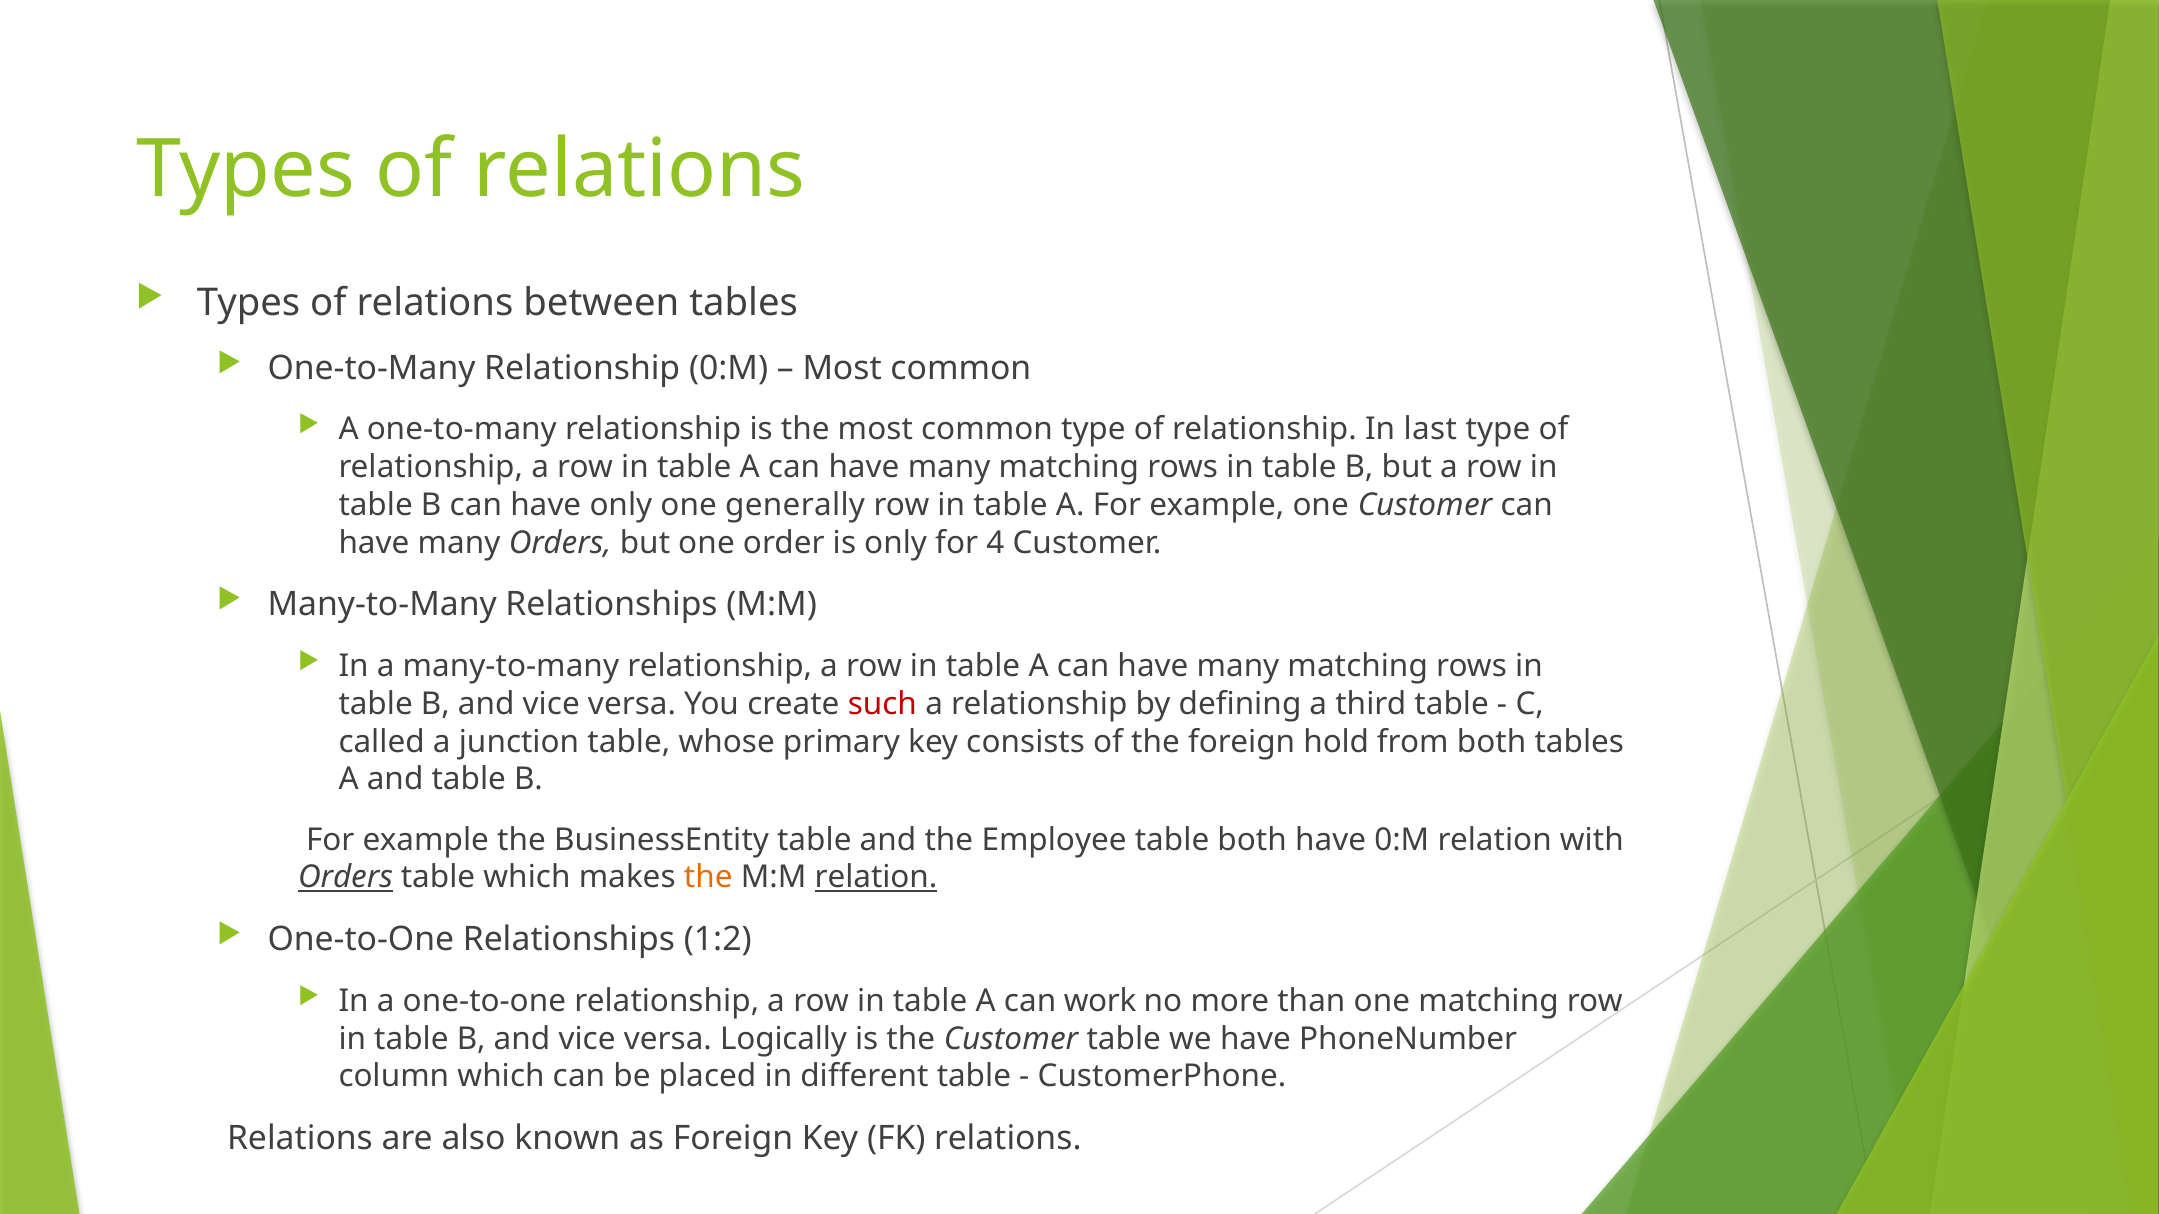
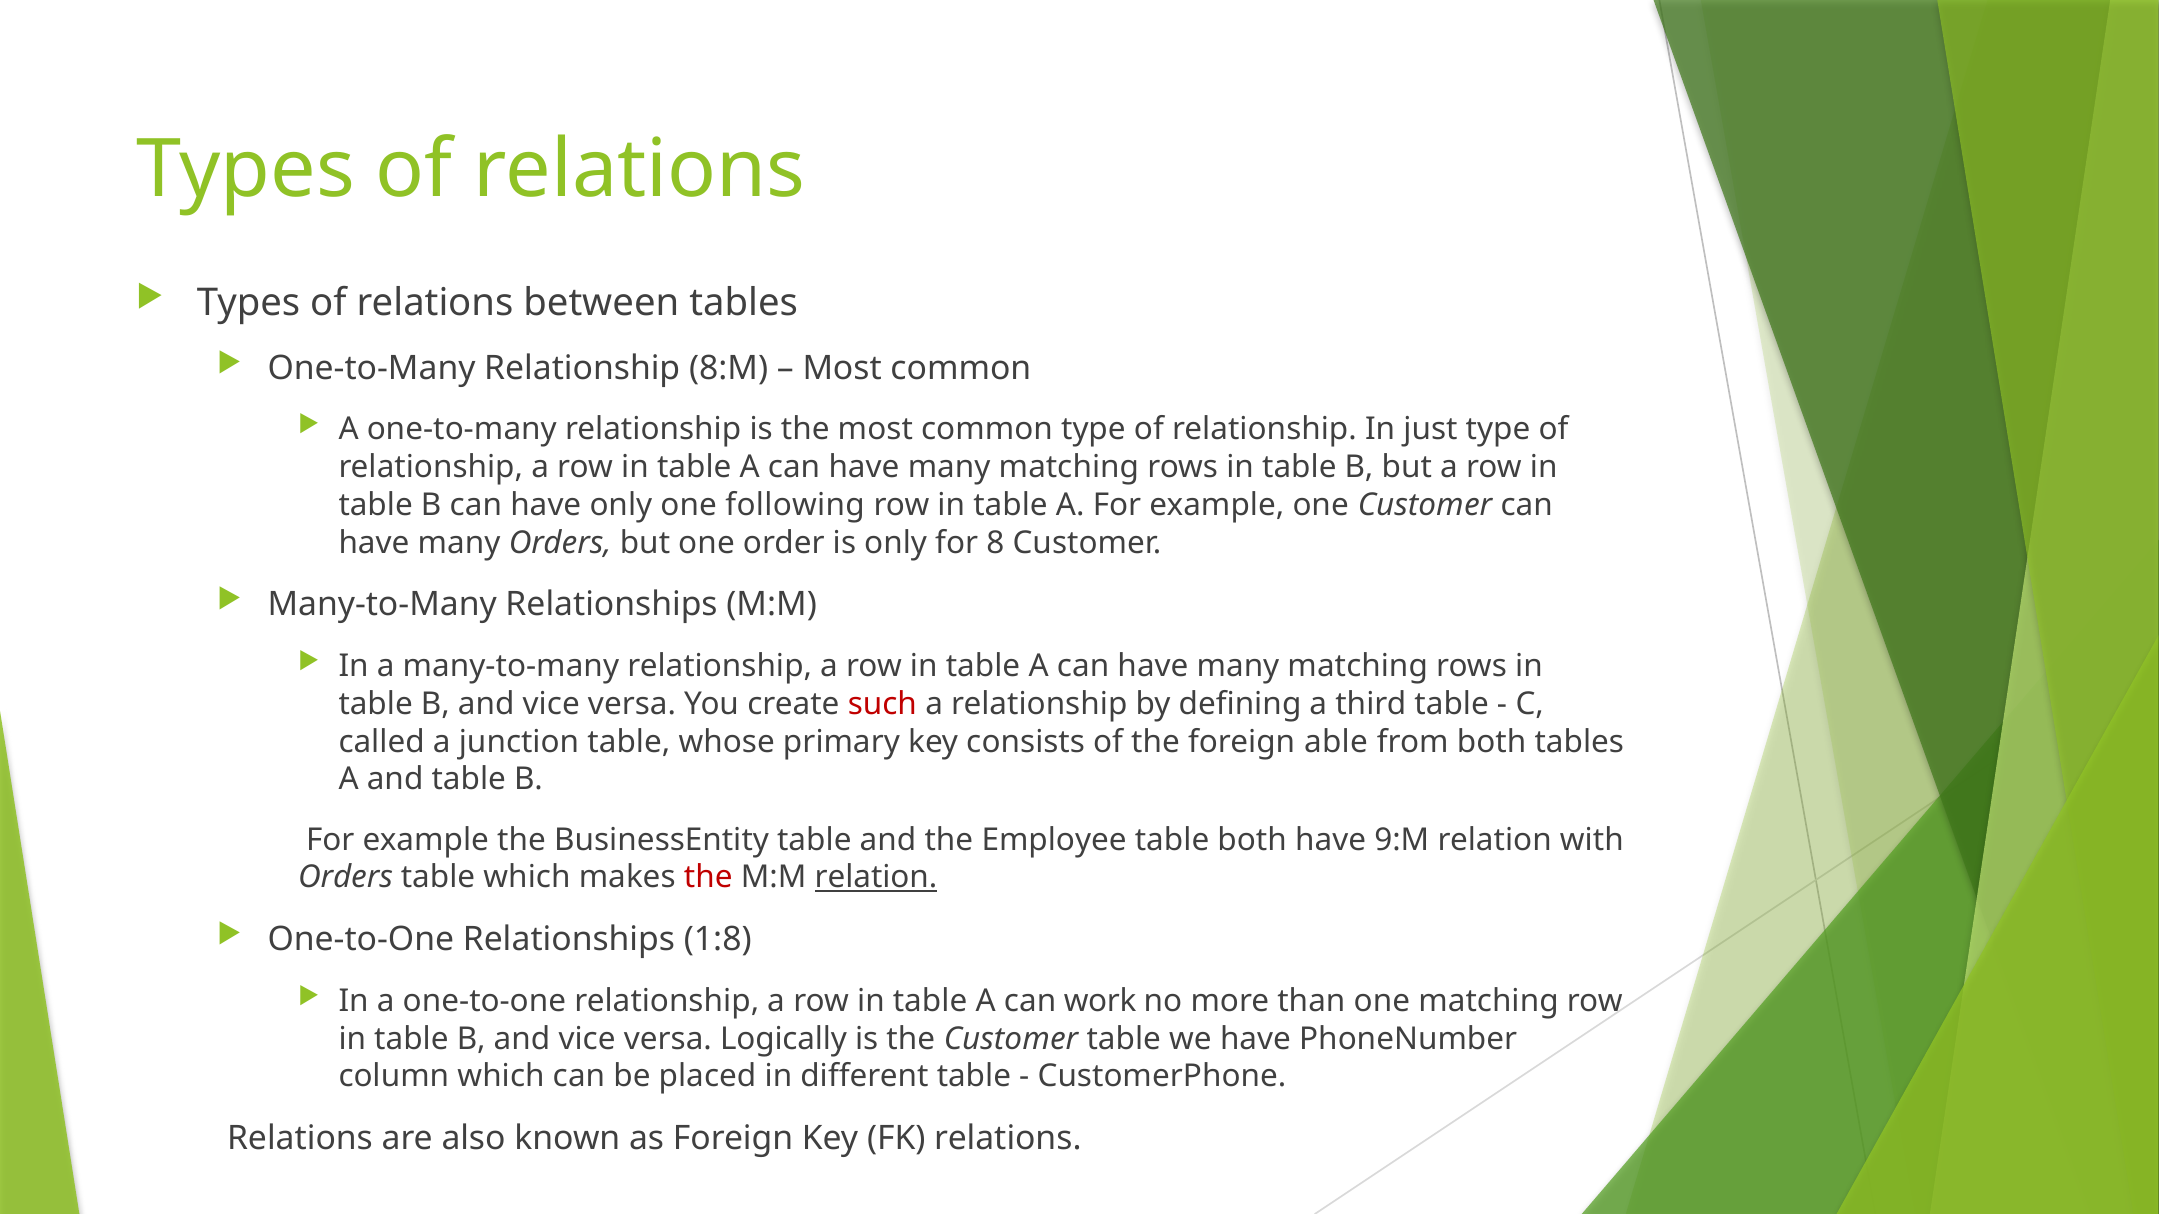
Relationship 0:M: 0:M -> 8:M (729, 368)
last: last -> just (1430, 430)
generally: generally -> following (795, 505)
4: 4 -> 8 (995, 543)
hold: hold -> able (1336, 742)
have 0:M: 0:M -> 9:M (1402, 840)
Orders underline: present -> none (345, 878)
the colour: orange -> red (708, 878)
1:2: 1:2 -> 1:8 (718, 940)
